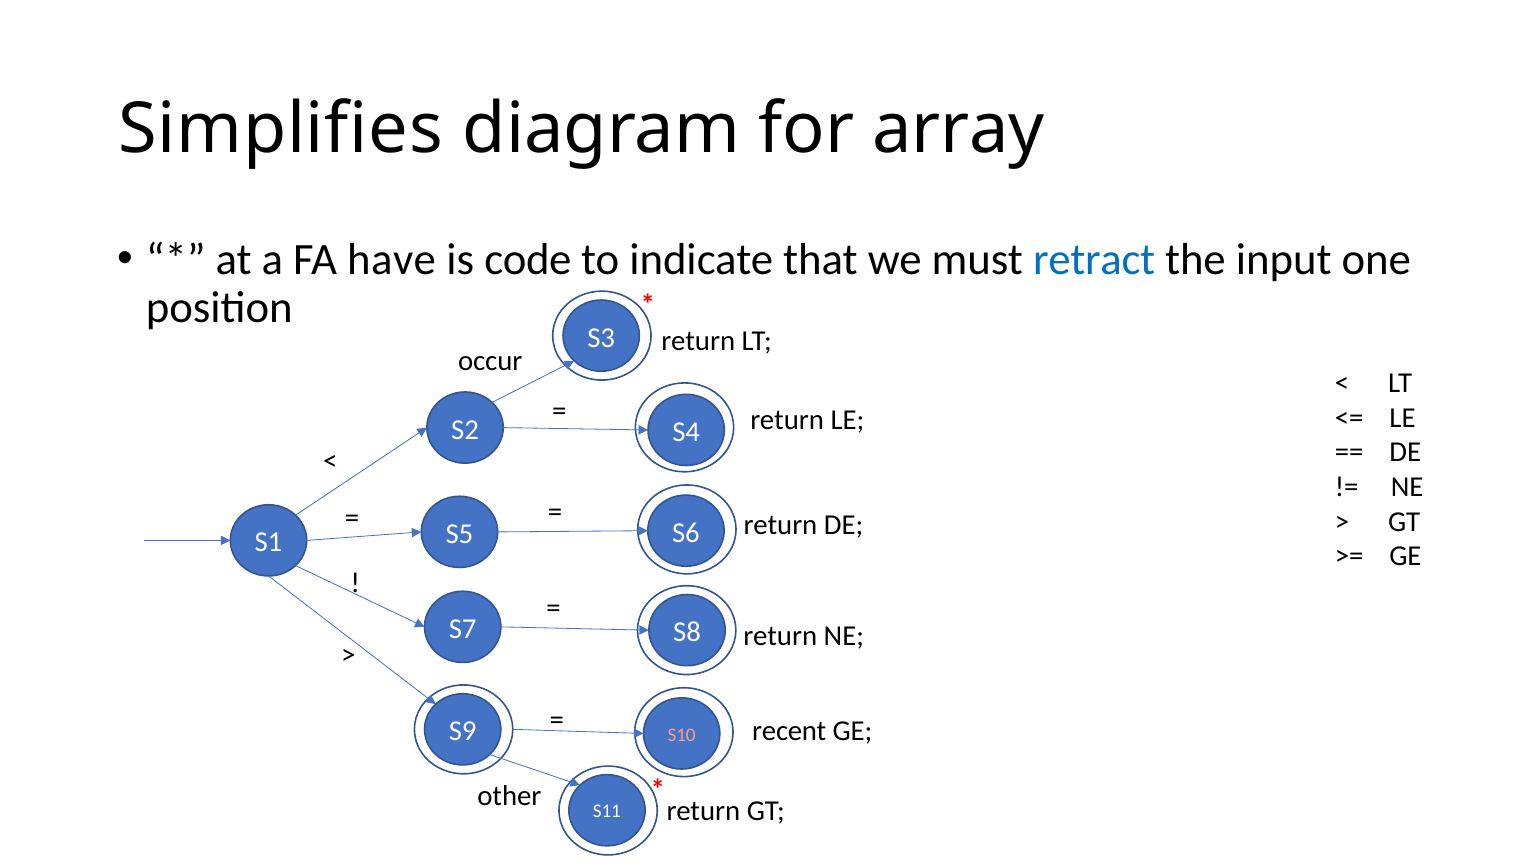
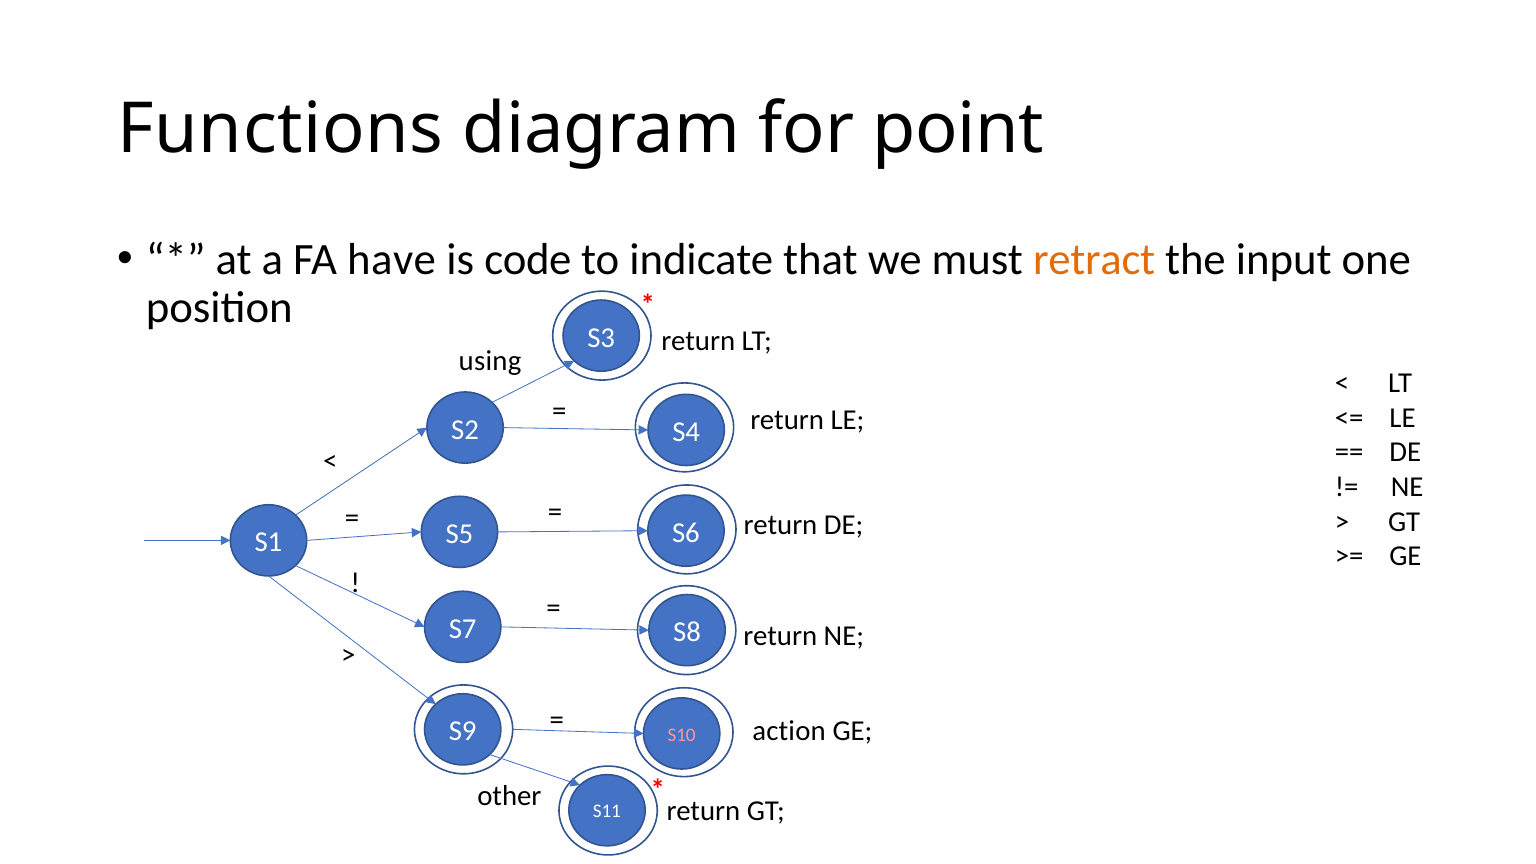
Simplifies: Simplifies -> Functions (281, 129)
array: array -> point (958, 129)
retract colour: blue -> orange (1094, 260)
occur: occur -> using (490, 361)
recent: recent -> action (789, 731)
